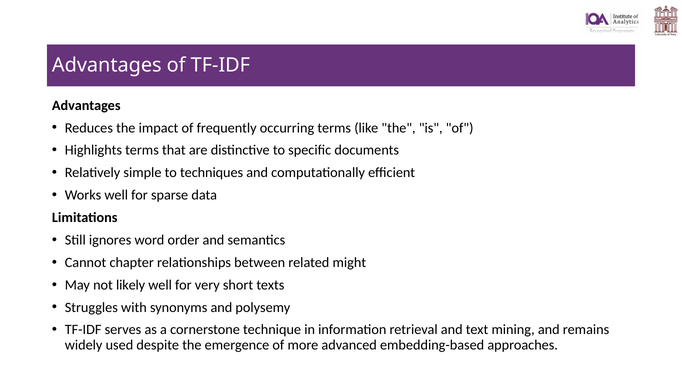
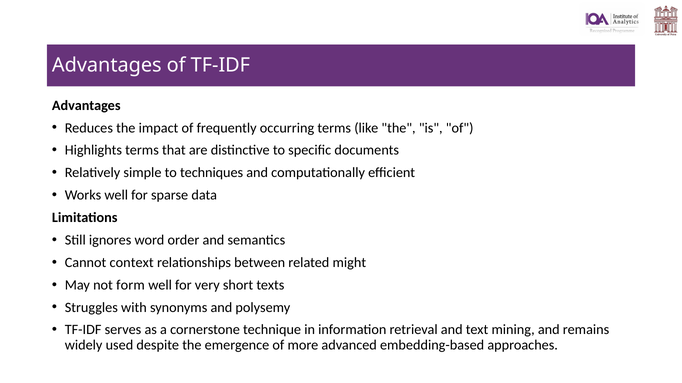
chapter: chapter -> context (132, 263)
likely: likely -> form (130, 285)
